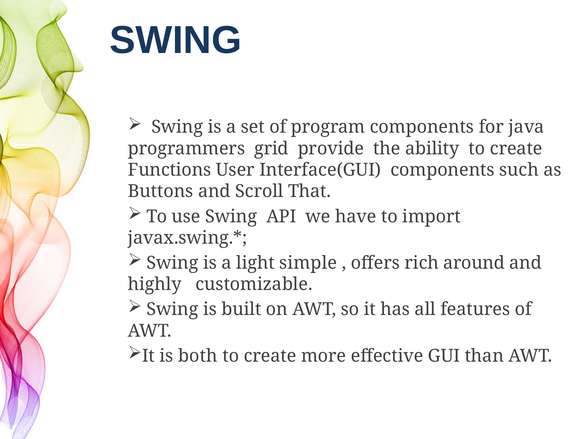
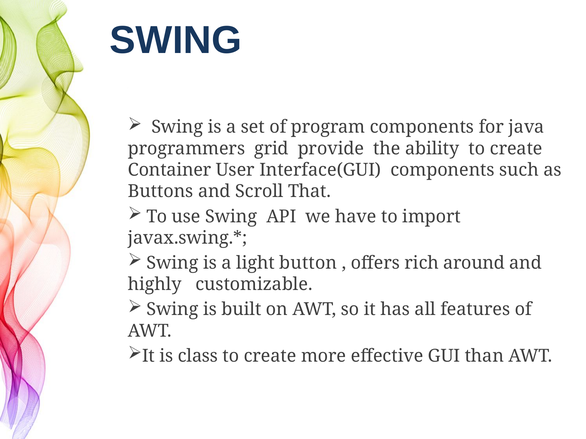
Functions: Functions -> Container (170, 170)
simple: simple -> button (308, 263)
both: both -> class (198, 356)
